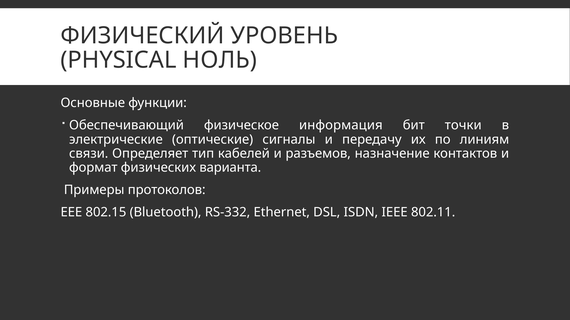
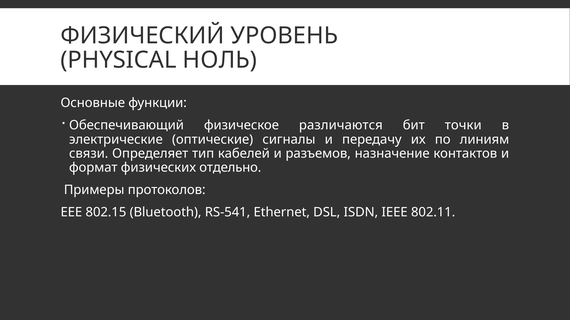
информация: информация -> различаются (341, 126)
варианта: варианта -> отдельно (230, 168)
RS-332: RS-332 -> RS-541 (228, 213)
